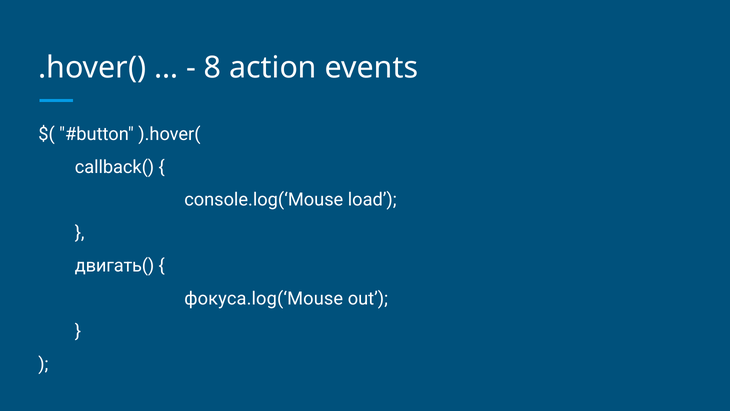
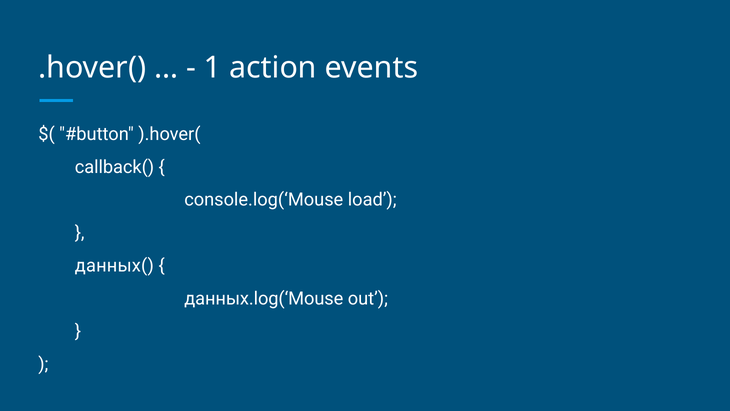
8: 8 -> 1 (213, 68)
двигать(: двигать( -> данных( (114, 265)
фокуса.log(‘Mouse: фокуса.log(‘Mouse -> данных.log(‘Mouse (264, 298)
